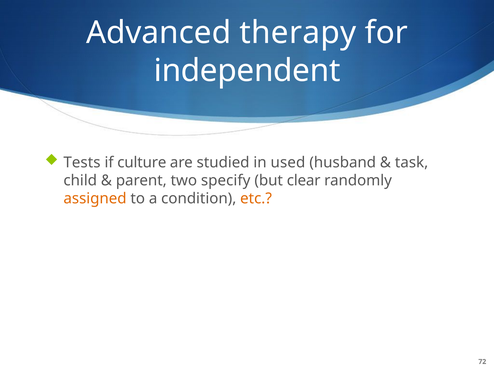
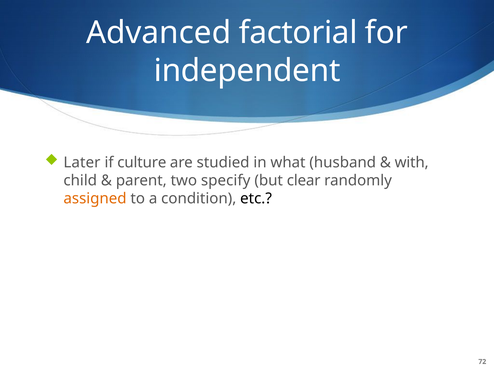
therapy: therapy -> factorial (298, 33)
Tests: Tests -> Later (82, 162)
used: used -> what (288, 162)
task: task -> with (412, 162)
etc colour: orange -> black (256, 198)
